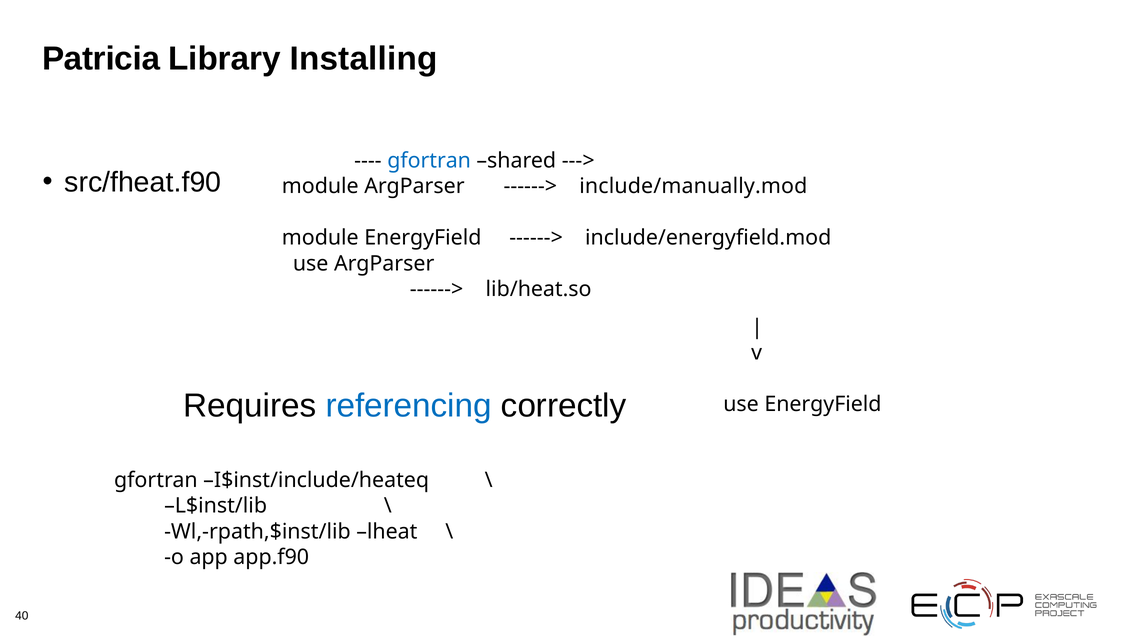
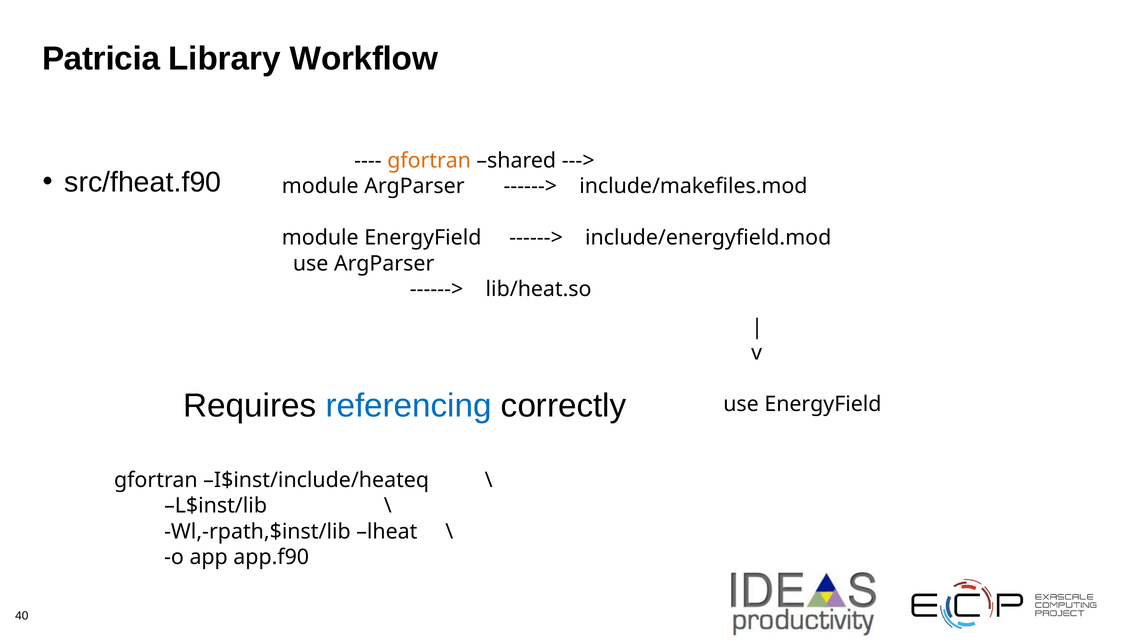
Installing: Installing -> Workflow (364, 59)
gfortran colour: blue -> orange (429, 161)
include/manually.mod: include/manually.mod -> include/makefiles.mod (693, 186)
